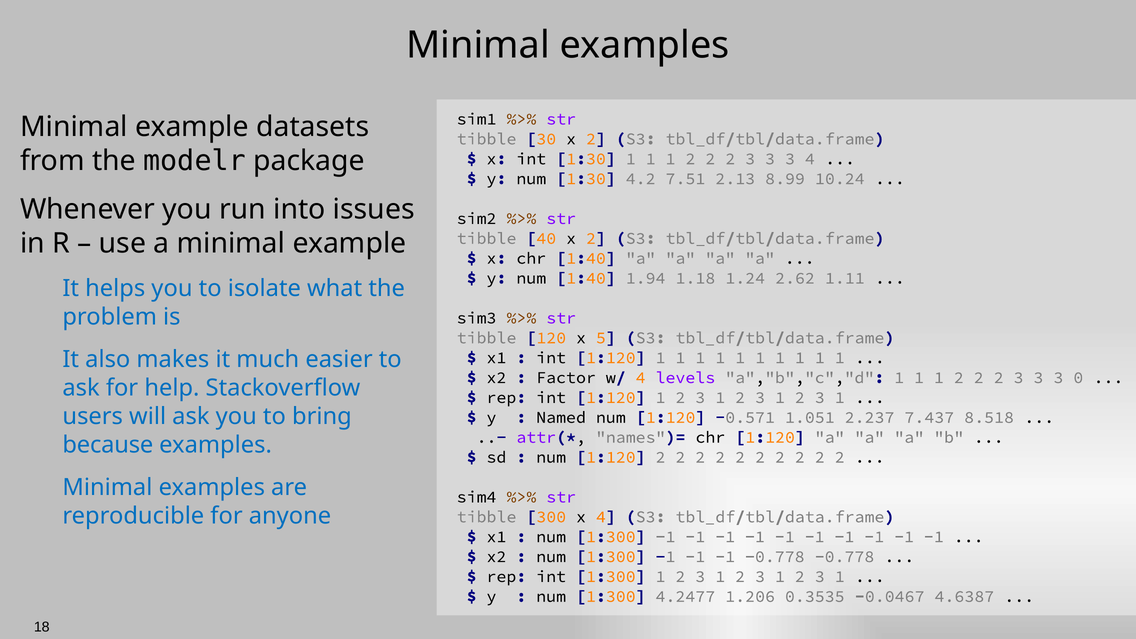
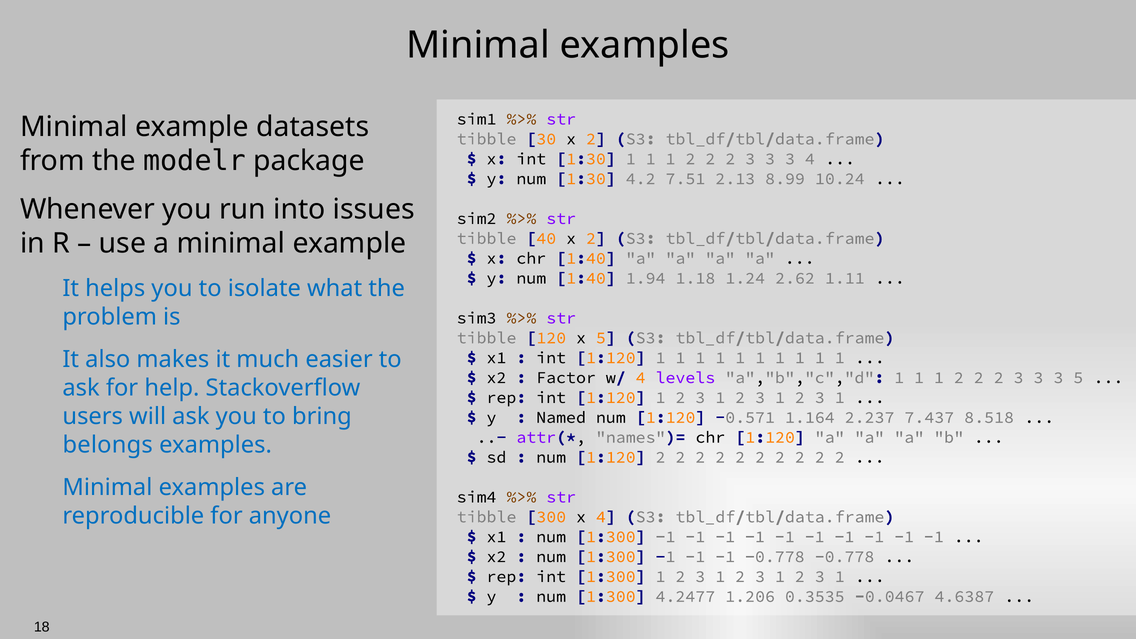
3 0: 0 -> 5 (1078, 378)
1.051: 1.051 -> 1.164 (810, 417)
because: because -> belongs (108, 445)
